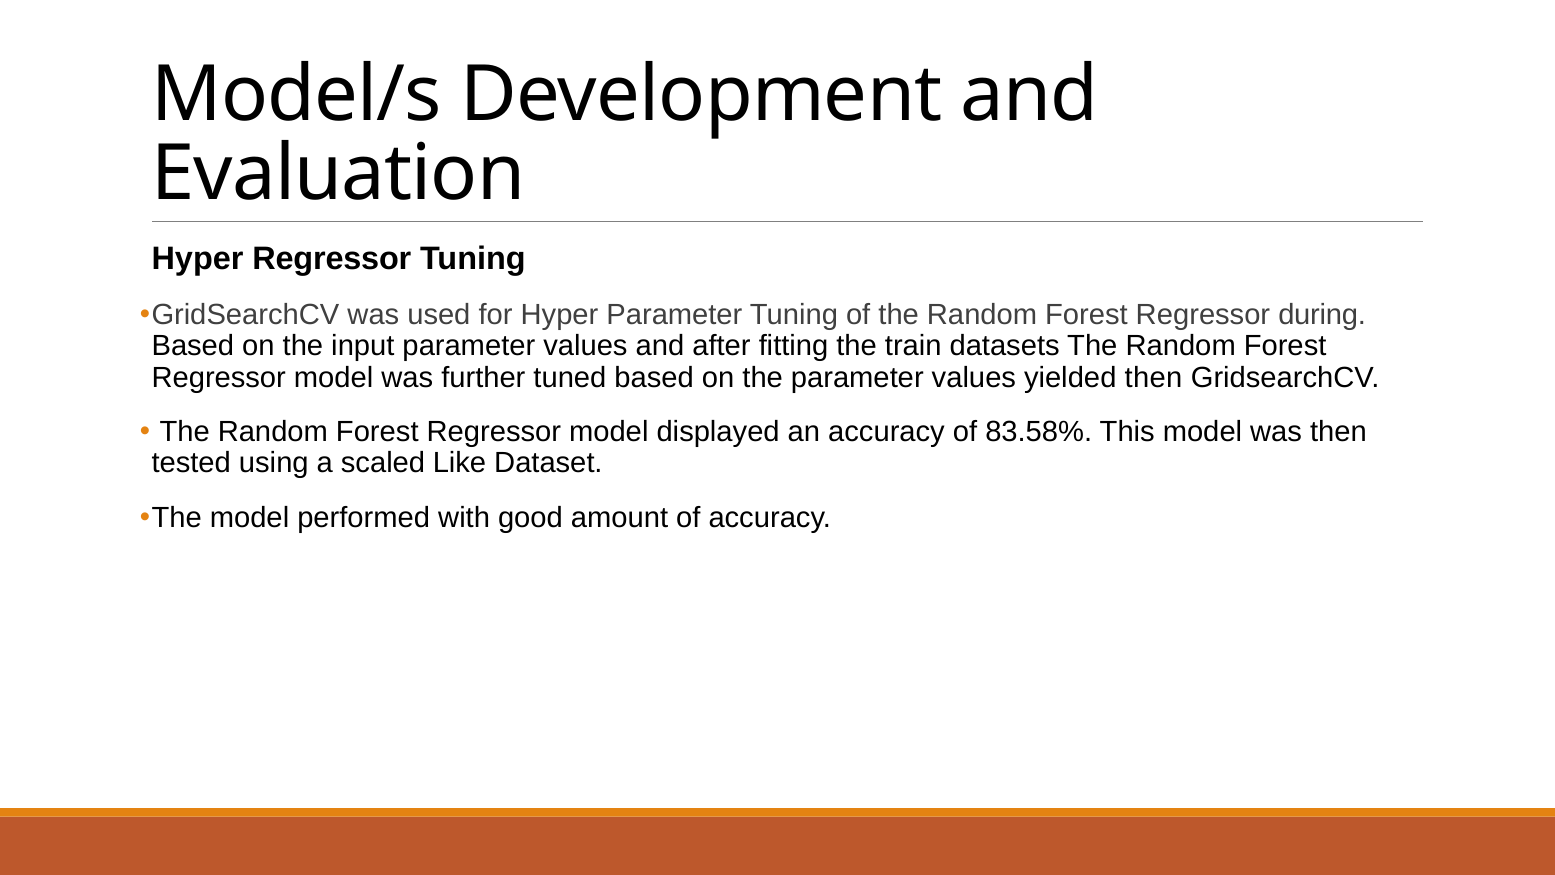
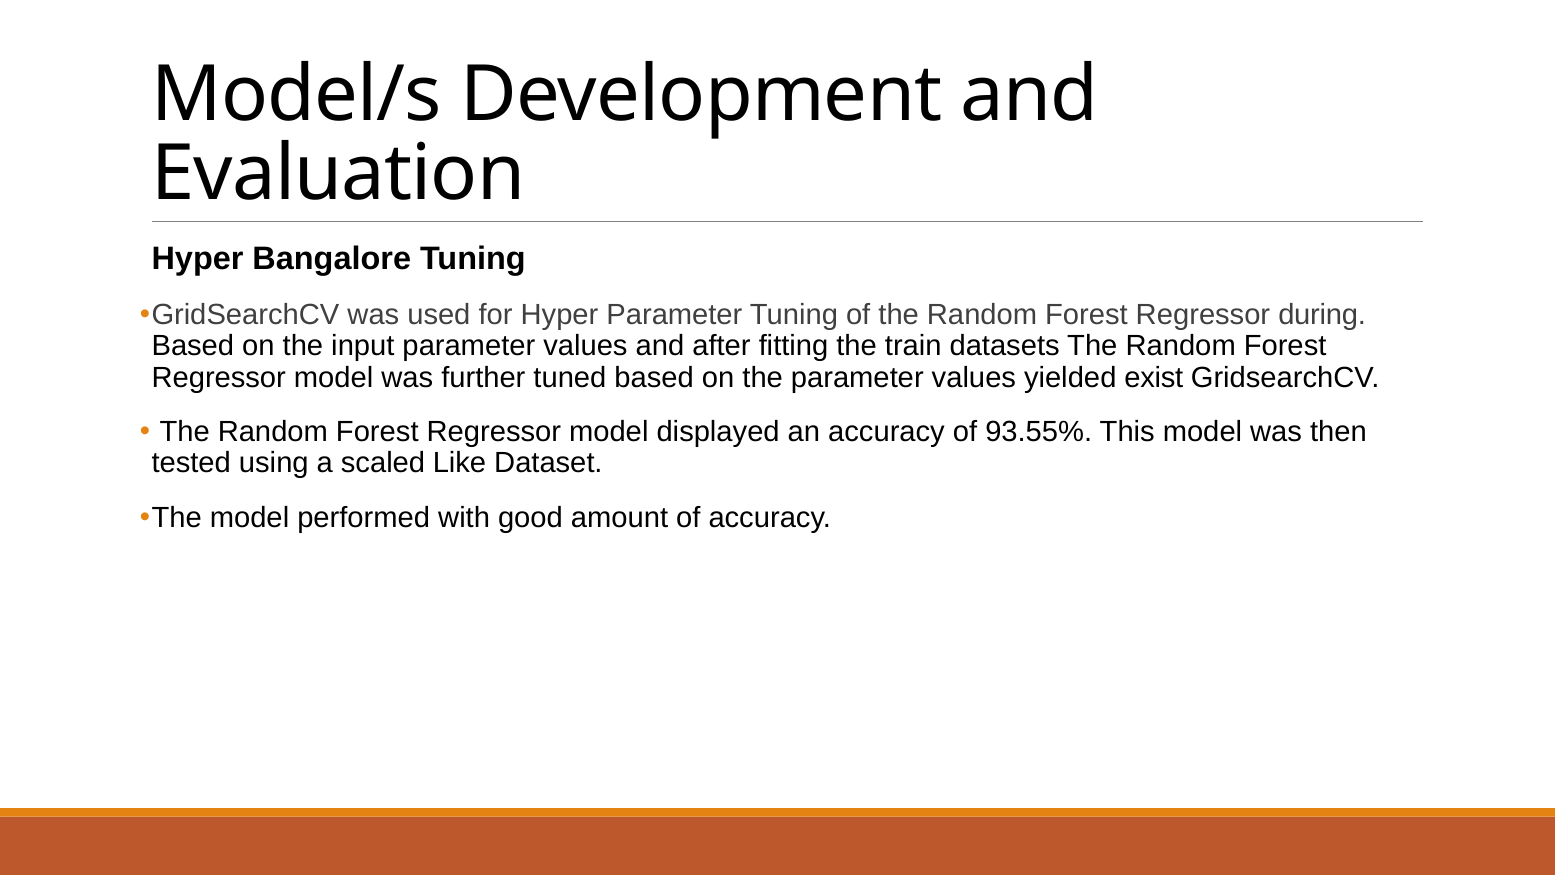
Hyper Regressor: Regressor -> Bangalore (332, 259)
yielded then: then -> exist (1154, 377)
83.58%: 83.58% -> 93.55% (1039, 432)
